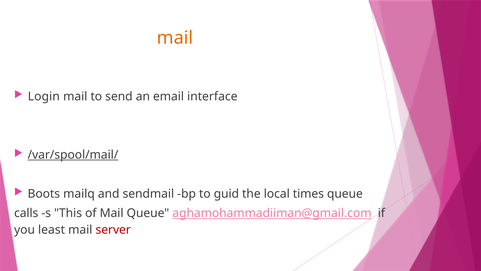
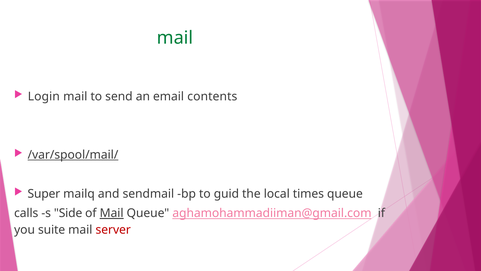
mail colour: orange -> green (175, 38)
interface: interface -> contents (212, 96)
Boots: Boots -> Super (44, 194)
This: This -> Side (68, 213)
Mail underline: none -> present (112, 213)
least: least -> suite (52, 229)
